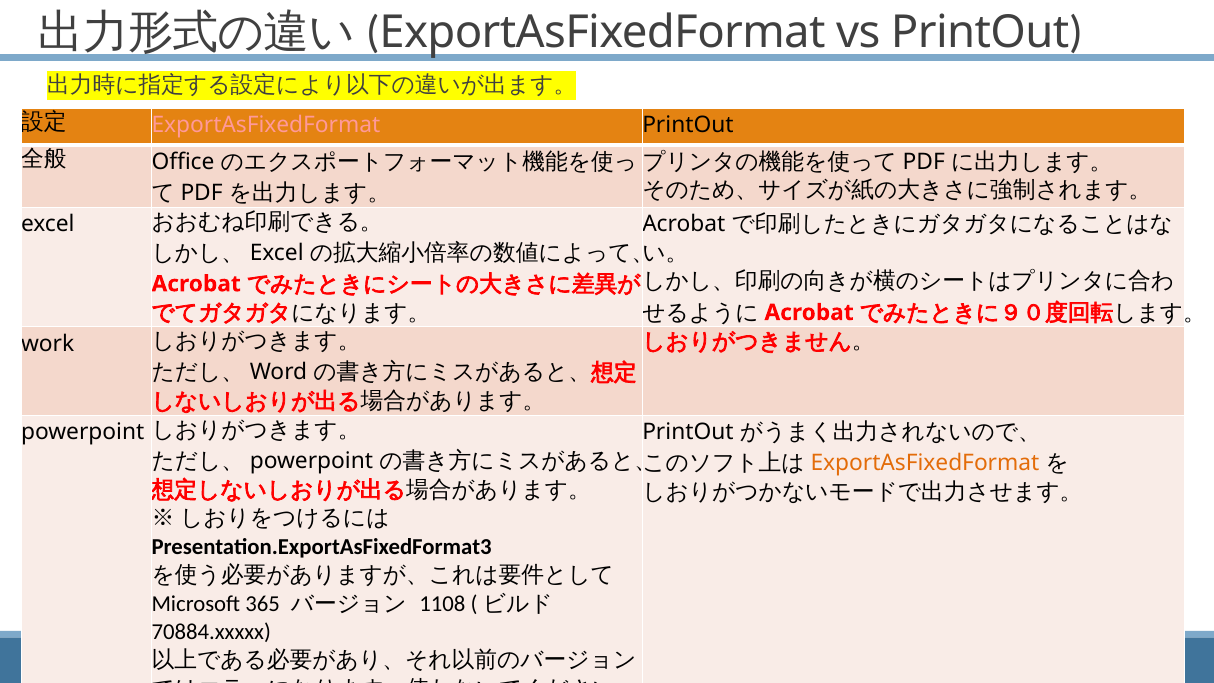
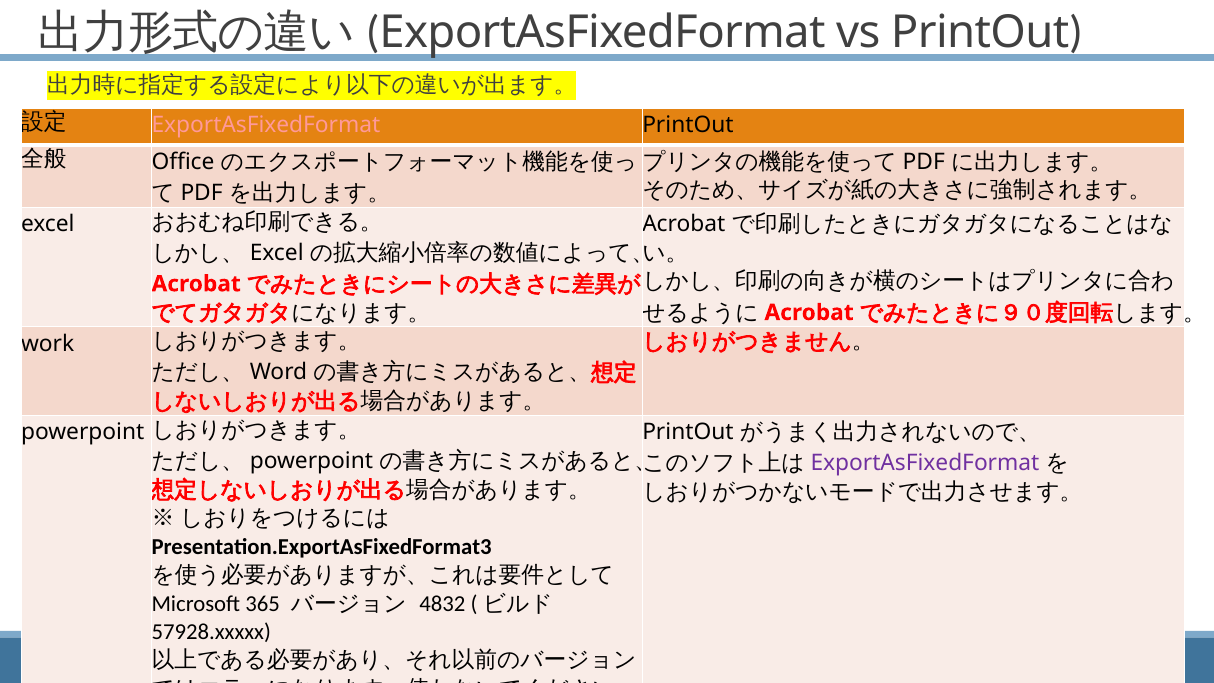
ExportAsFixedFormat colour: orange -> purple (925, 463)
1108: 1108 -> 4832 (442, 604)
70884.xxxxx: 70884.xxxxx -> 57928.xxxxx (211, 632)
